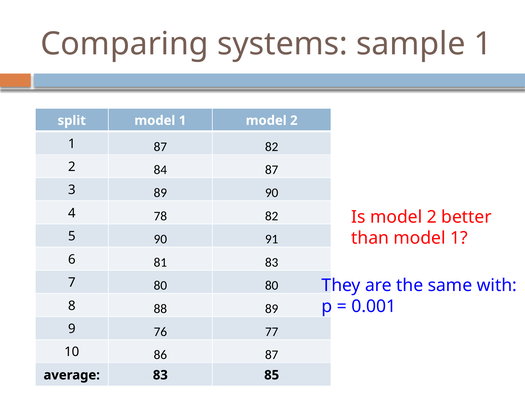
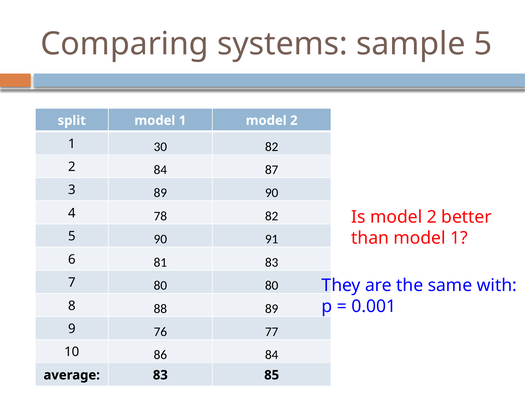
sample 1: 1 -> 5 (483, 44)
1 87: 87 -> 30 (160, 147)
86 87: 87 -> 84 (272, 355)
